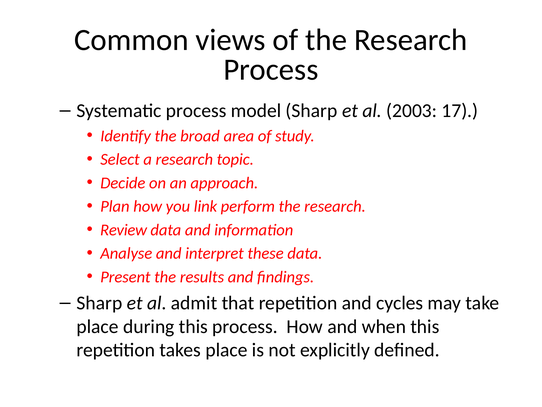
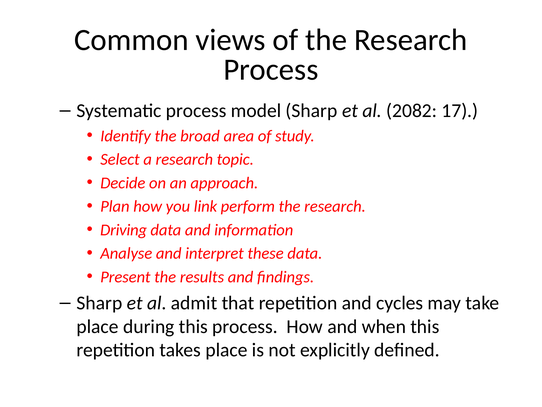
2003: 2003 -> 2082 (412, 111)
Review: Review -> Driving (124, 230)
